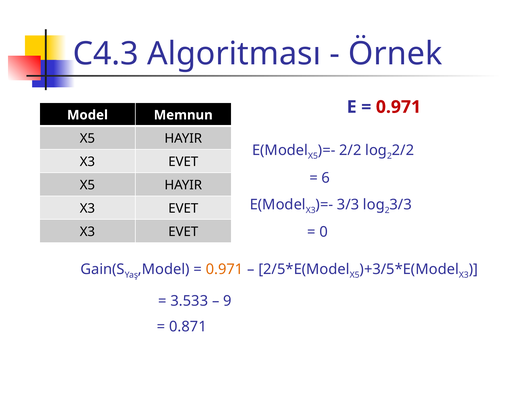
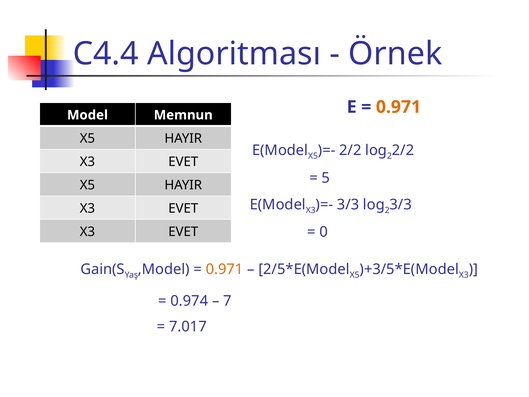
C4.3: C4.3 -> C4.4 (106, 54)
0.971 colour: red -> orange (398, 107)
6: 6 -> 5 (326, 178)
3.533: 3.533 -> 0.974 (189, 301)
9: 9 -> 7 (227, 301)
0.871: 0.871 -> 7.017 (188, 327)
